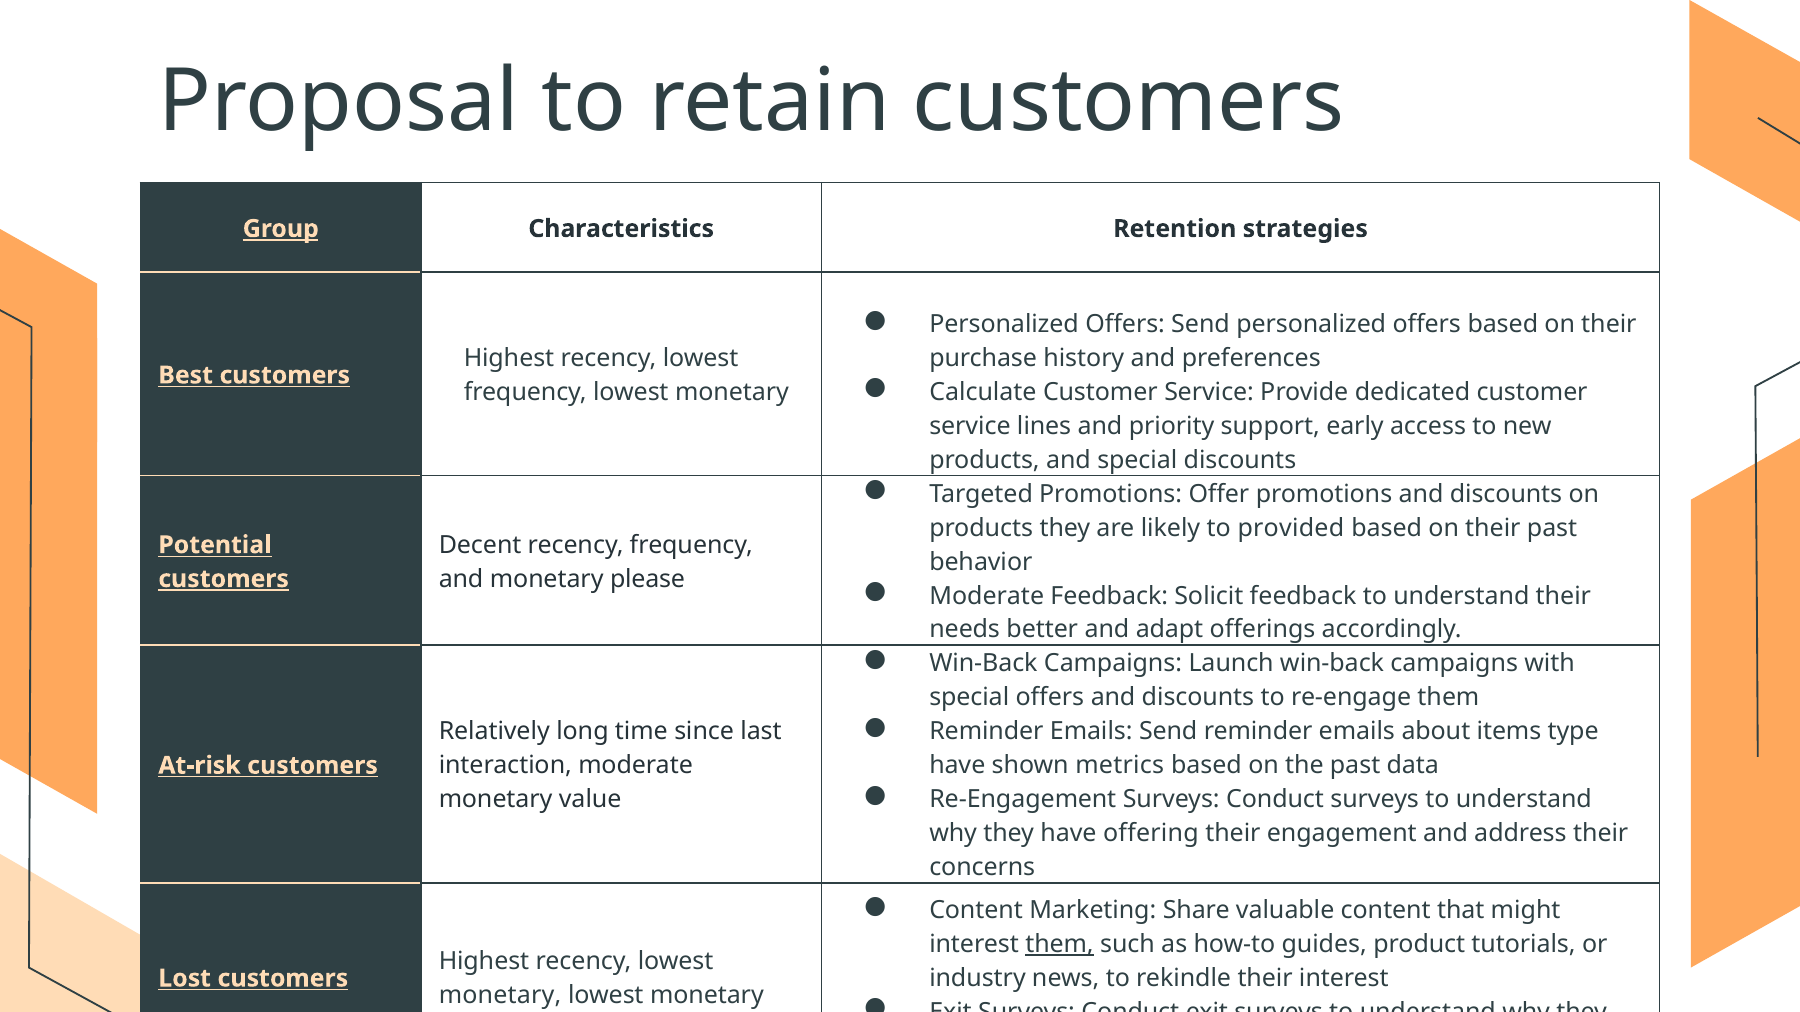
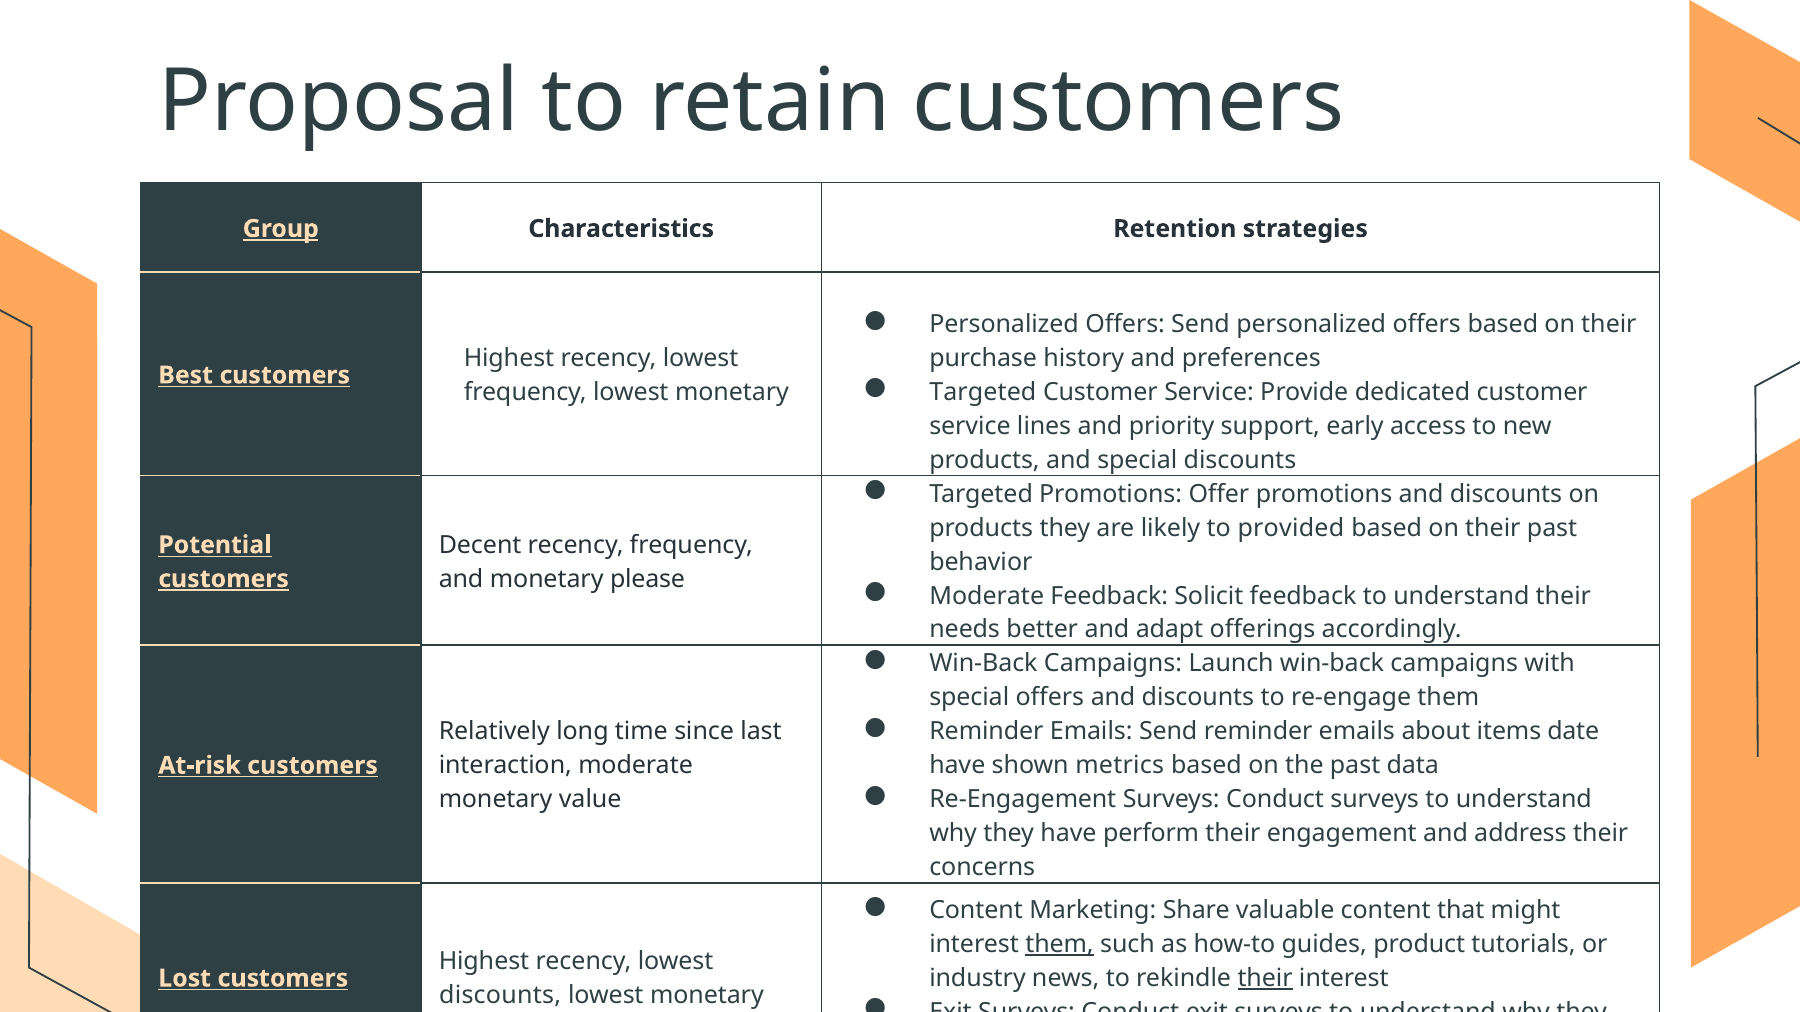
Calculate: Calculate -> Targeted (983, 392)
type: type -> date (1573, 732)
offering: offering -> perform (1151, 834)
their underline: none -> present (1265, 979)
monetary: monetary -> discounts (500, 996)
